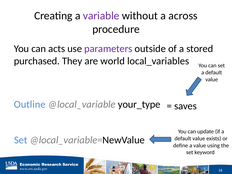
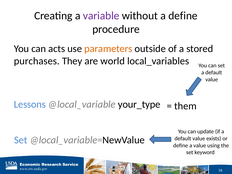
a across: across -> define (183, 16)
parameters colour: purple -> orange (108, 49)
purchased: purchased -> purchases (37, 61)
Outline: Outline -> Lessons (30, 104)
saves: saves -> them (185, 106)
